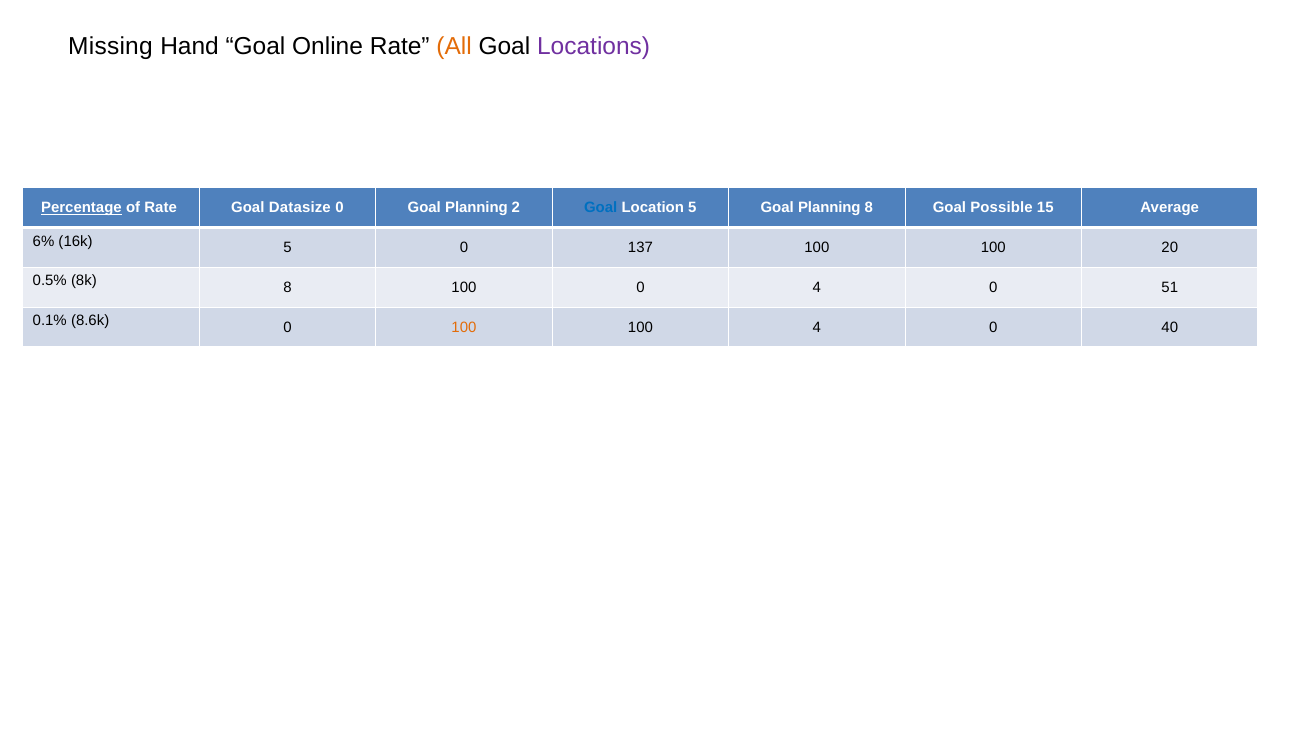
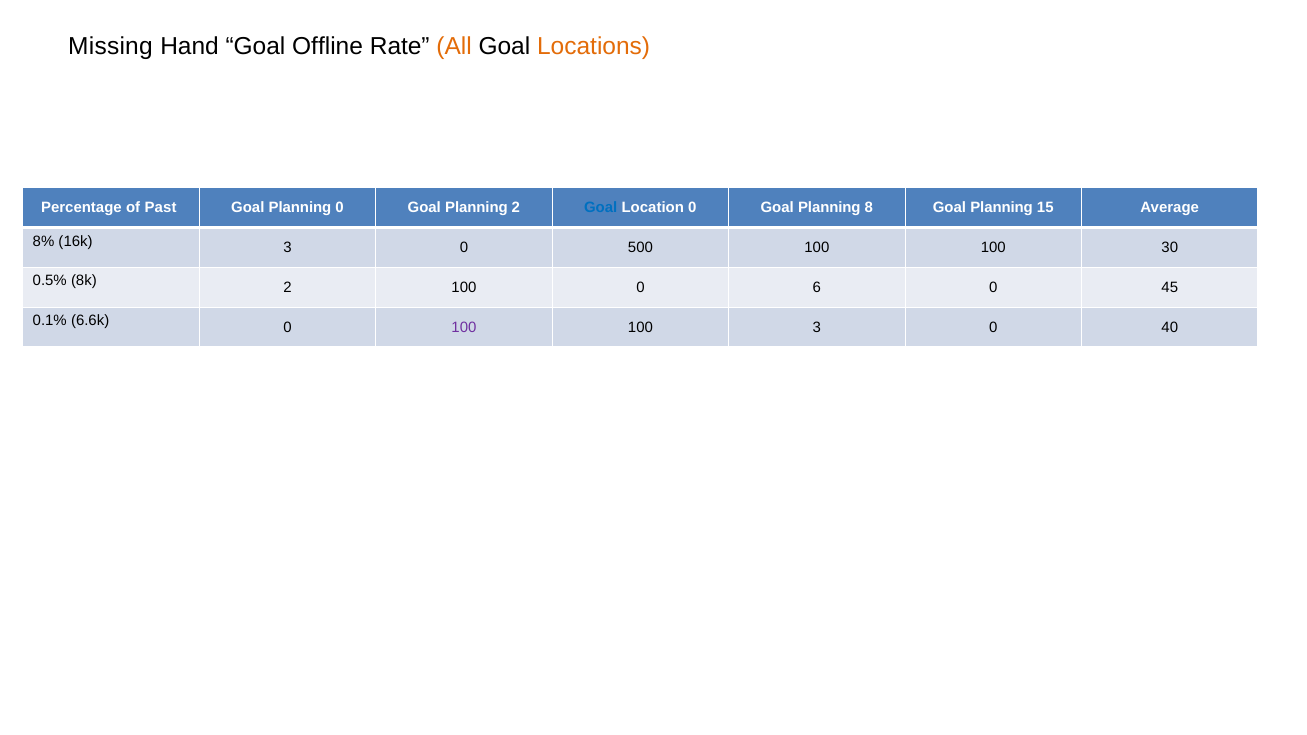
Online: Online -> Offline (328, 47)
Locations colour: purple -> orange (594, 47)
Percentage underline: present -> none (81, 208)
of Rate: Rate -> Past (161, 208)
Datasize: Datasize -> Planning (300, 208)
Location 5: 5 -> 0 (692, 208)
8 Goal Possible: Possible -> Planning (1002, 208)
6%: 6% -> 8% (44, 241)
16k 5: 5 -> 3 (288, 248)
137: 137 -> 500 (640, 248)
20: 20 -> 30 (1170, 248)
8k 8: 8 -> 2 (288, 288)
0 4: 4 -> 6 (817, 288)
51: 51 -> 45 (1170, 288)
8.6k: 8.6k -> 6.6k (90, 321)
100 colour: orange -> purple (464, 327)
100 4: 4 -> 3 (817, 327)
